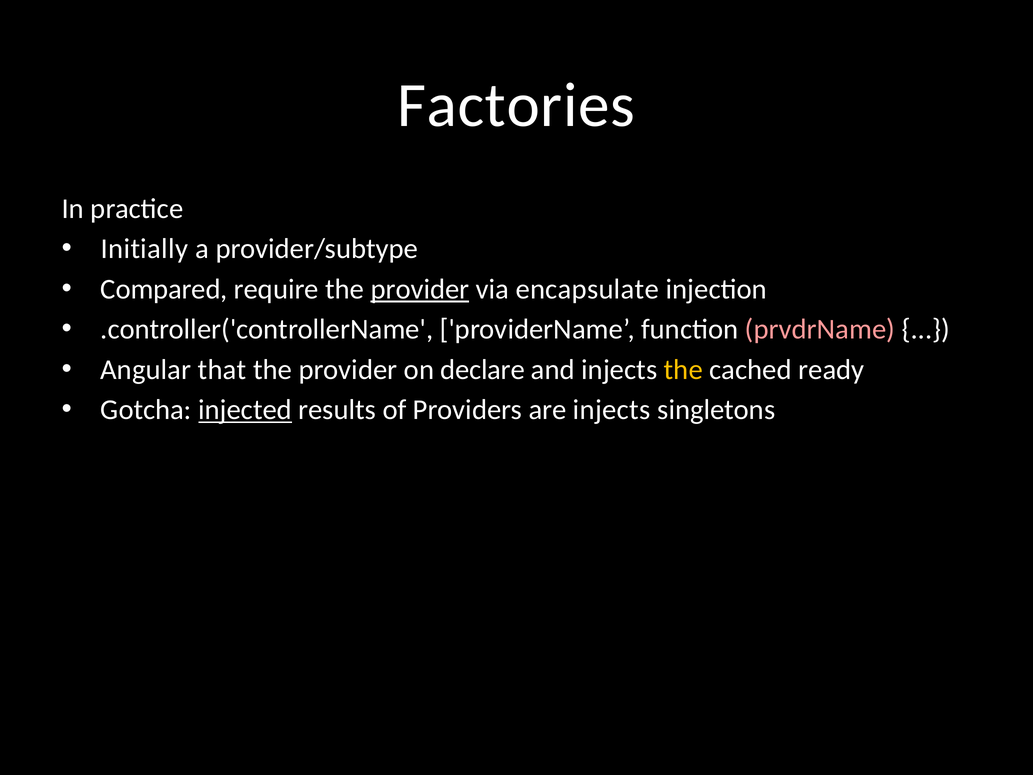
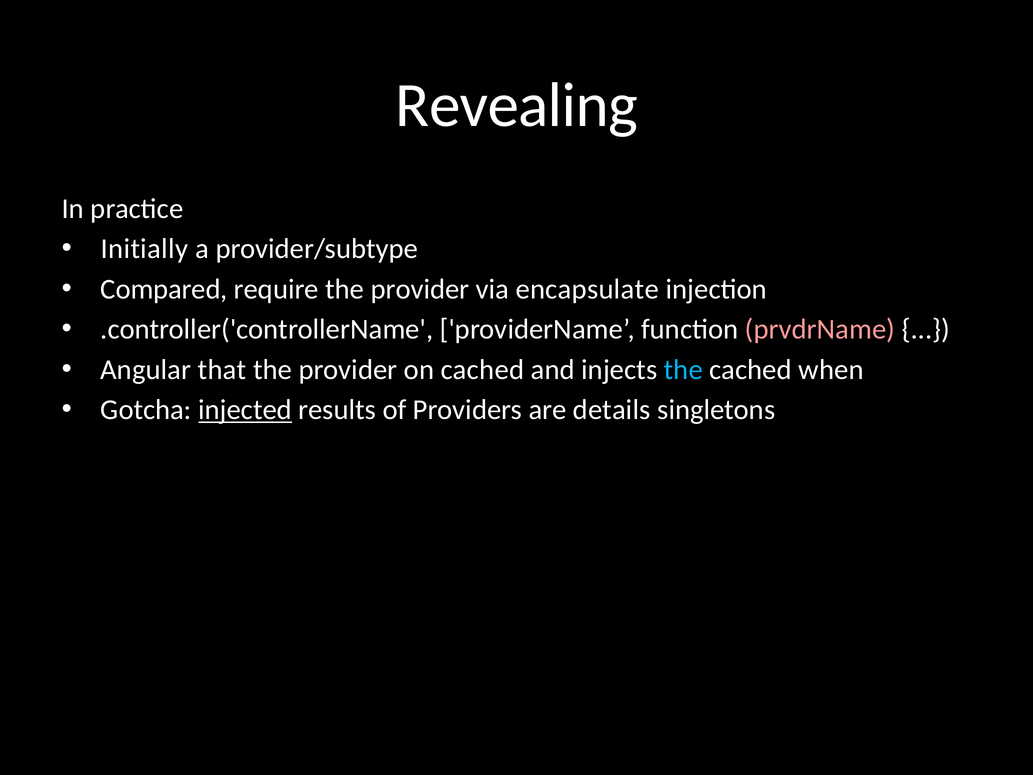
Factories: Factories -> Revealing (517, 106)
provider underline: present -> none (420, 289)
on declare: declare -> cached (482, 370)
the colour: yellow -> light blue (683, 370)
ready: ready -> when (831, 370)
are injects: injects -> details (612, 410)
